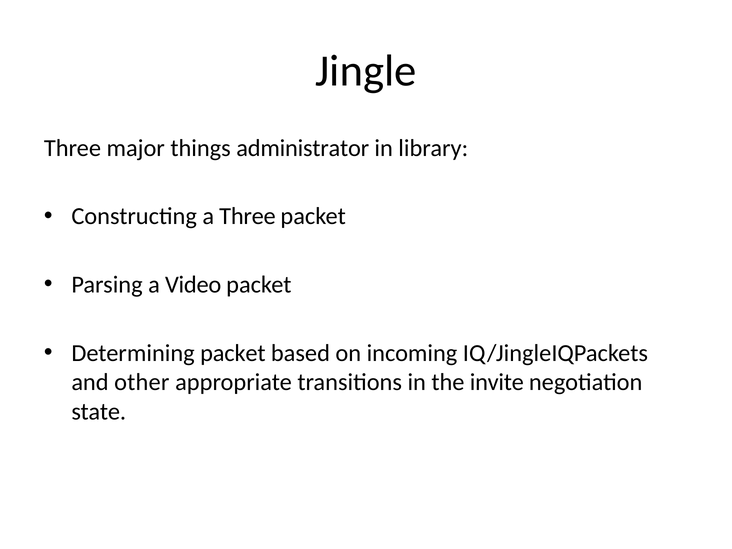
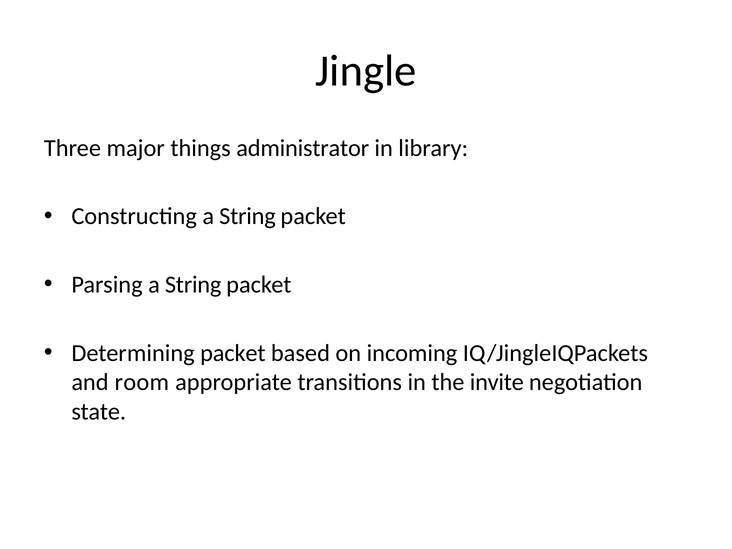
Constructing a Three: Three -> String (247, 216)
Parsing a Video: Video -> String (193, 285)
other: other -> room (142, 382)
